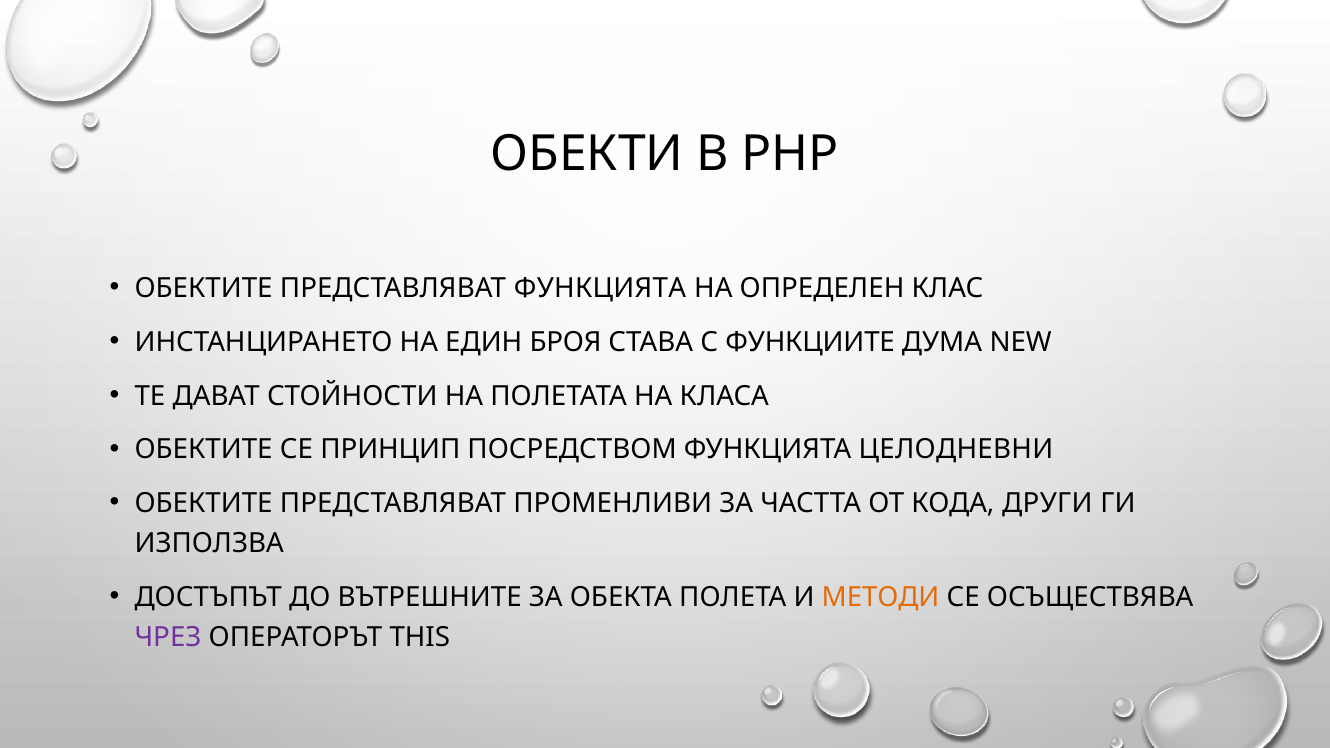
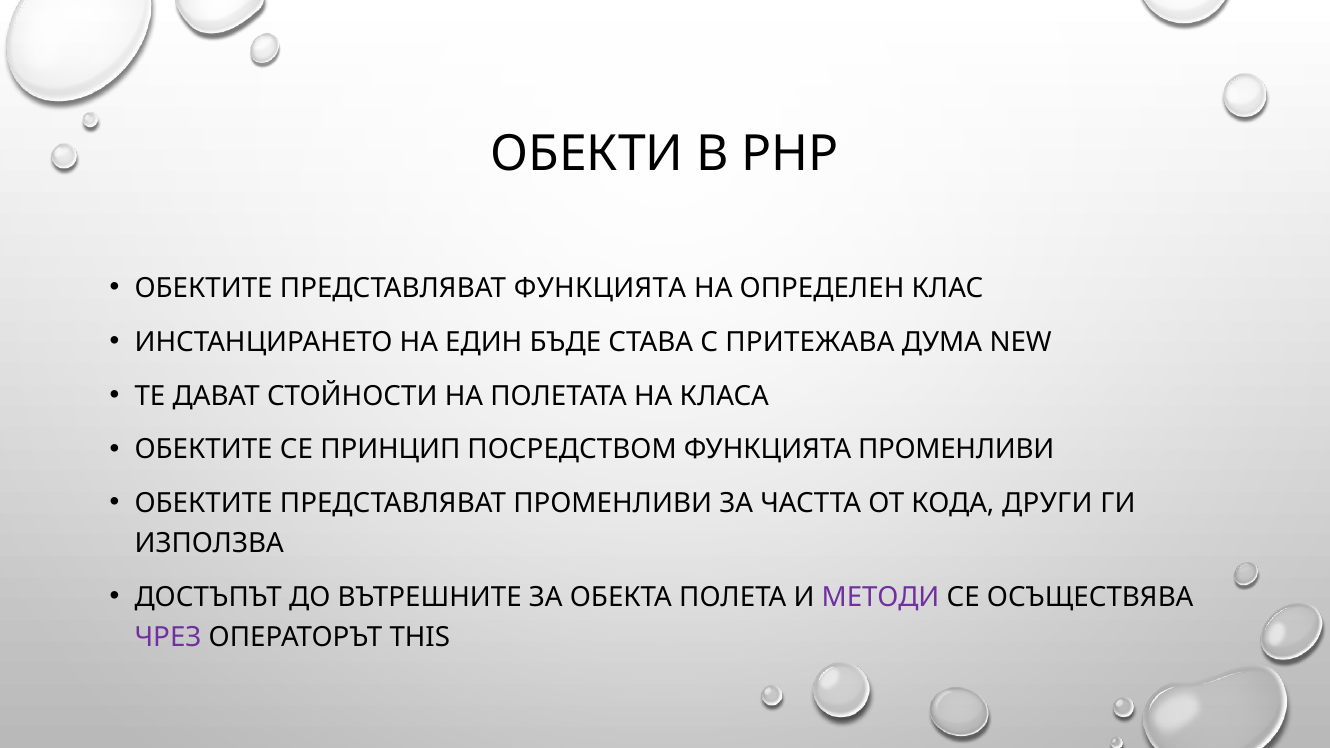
БРОЯ: БРОЯ -> БЪДЕ (565, 342)
ФУНКЦИИТЕ: ФУНКЦИИТЕ -> ПРИТЕЖАВА (810, 342)
ФУНКЦИЯТА ЦЕЛОДНЕВНИ: ЦЕЛОДНЕВНИ -> ПРОМЕНЛИВИ (956, 450)
МЕТОДИ colour: orange -> purple (881, 597)
